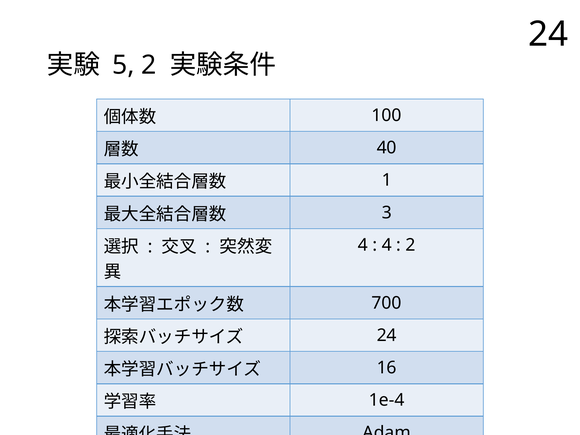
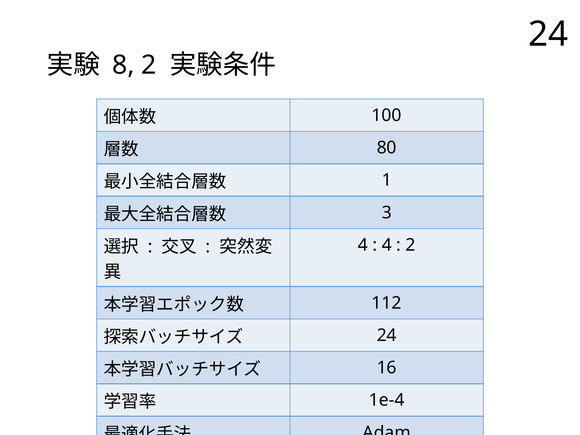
5: 5 -> 8 (123, 65)
40: 40 -> 80 (387, 148)
700: 700 -> 112 (387, 303)
